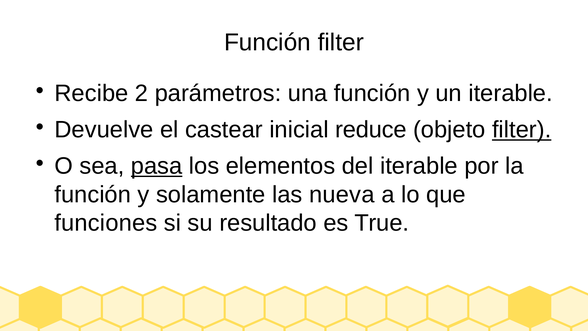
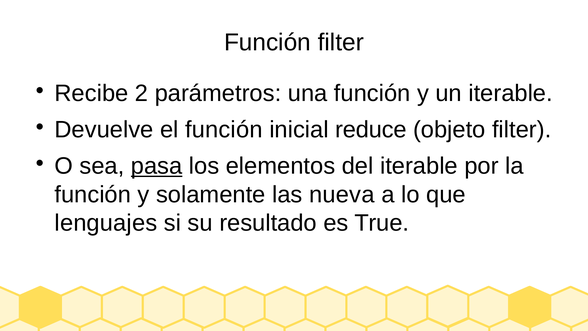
el castear: castear -> función (224, 130)
filter underline: present -> none (522, 130)
funciones: funciones -> lenguajes (106, 223)
